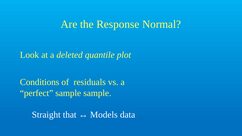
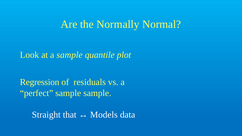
Response: Response -> Normally (118, 24)
a deleted: deleted -> sample (70, 55)
Conditions: Conditions -> Regression (40, 82)
